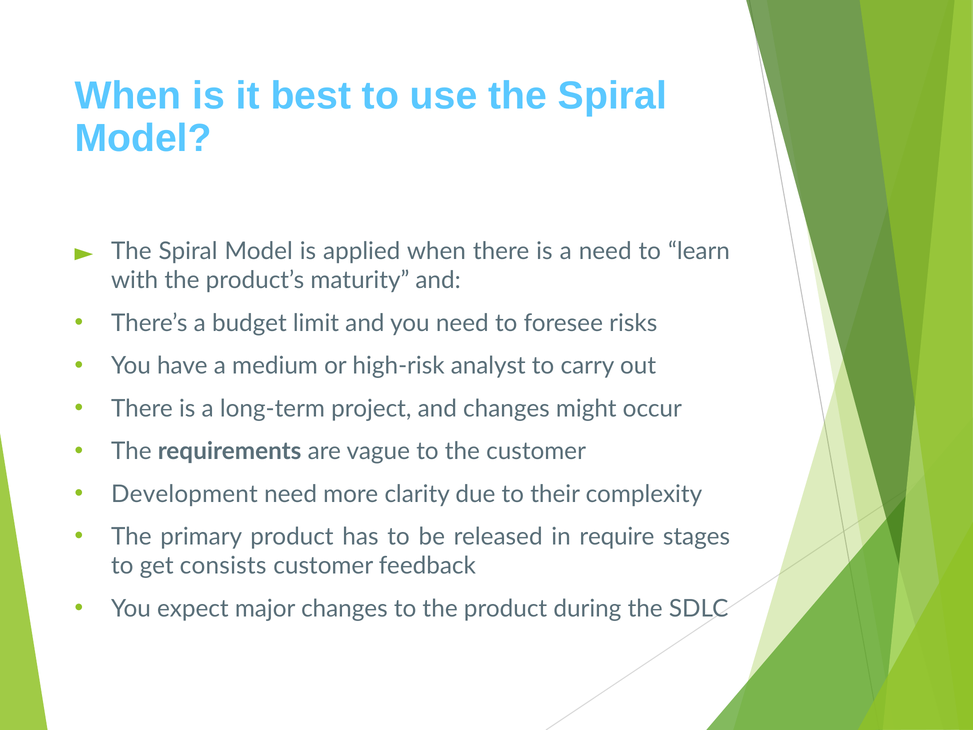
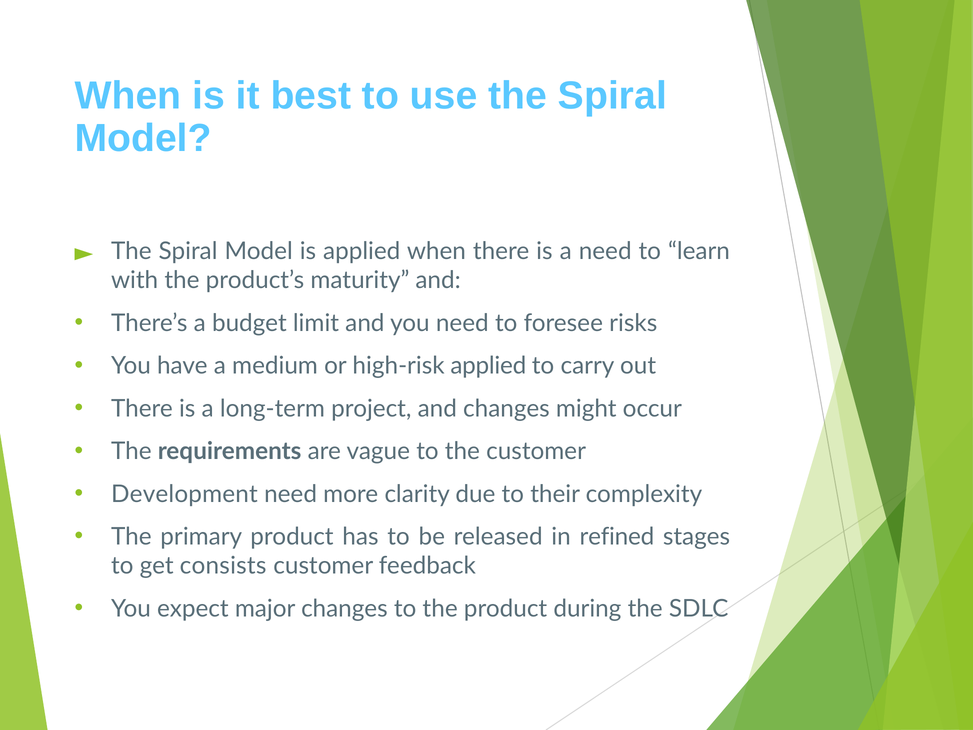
high-risk analyst: analyst -> applied (488, 366)
require: require -> refined (617, 537)
